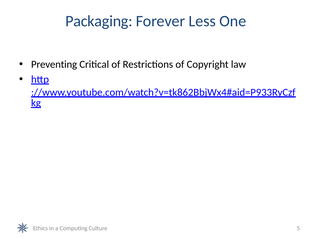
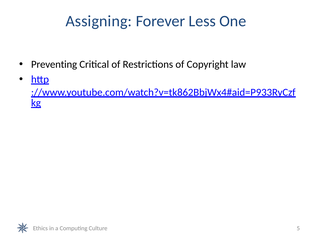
Packaging: Packaging -> Assigning (99, 21)
